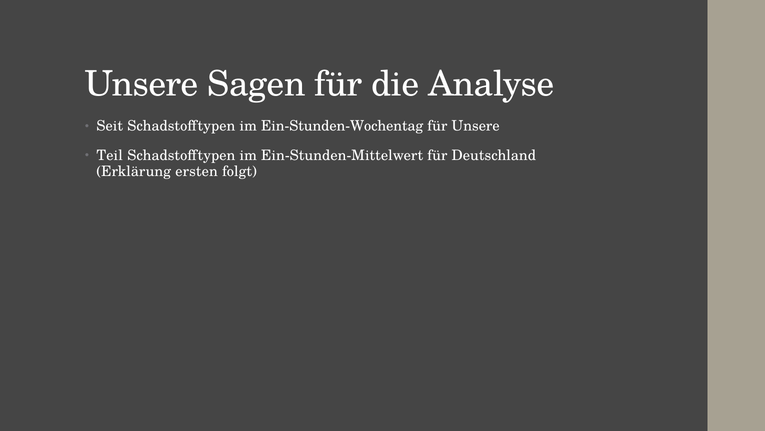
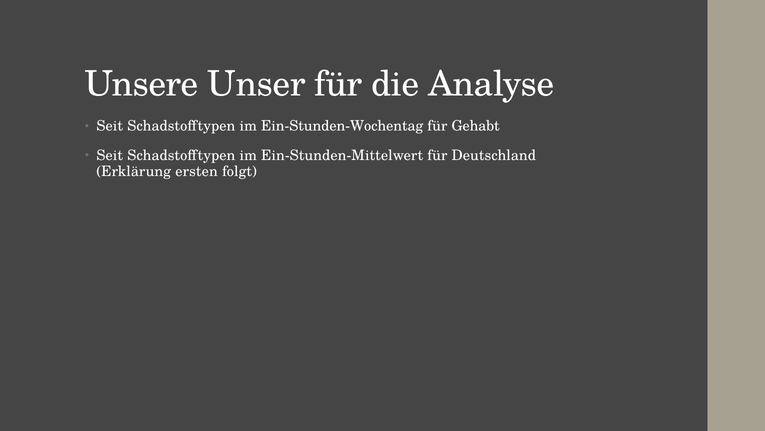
Sagen: Sagen -> Unser (256, 84)
für Unsere: Unsere -> Gehabt (476, 126)
Teil: Teil -> Seit (110, 155)
